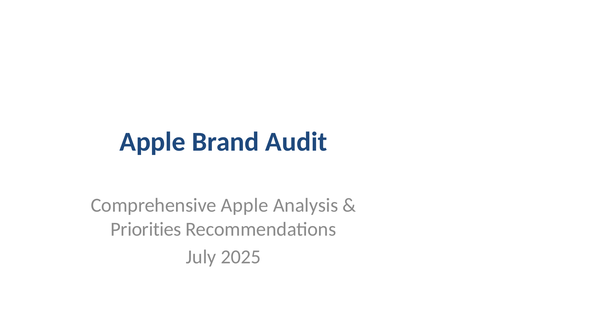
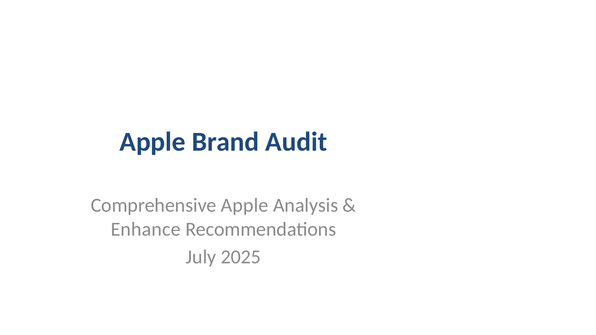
Priorities: Priorities -> Enhance (146, 229)
